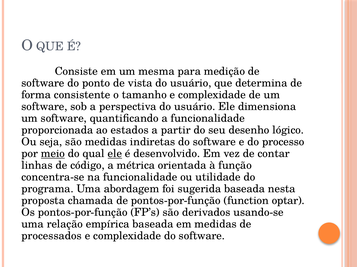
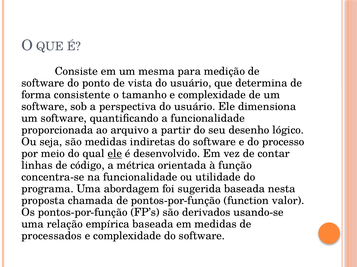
estados: estados -> arquivo (130, 130)
meio underline: present -> none (53, 154)
optar: optar -> valor (288, 201)
